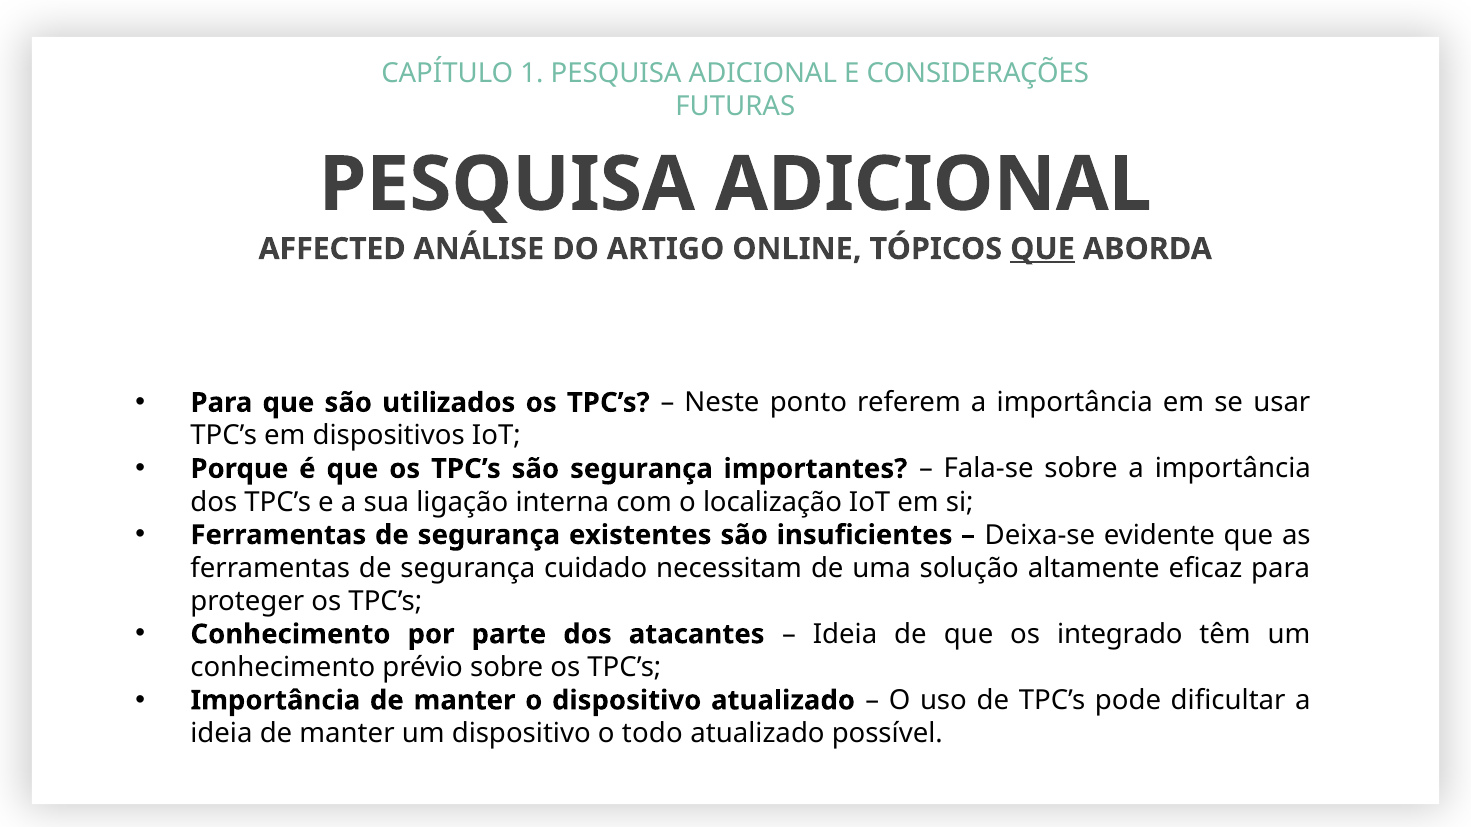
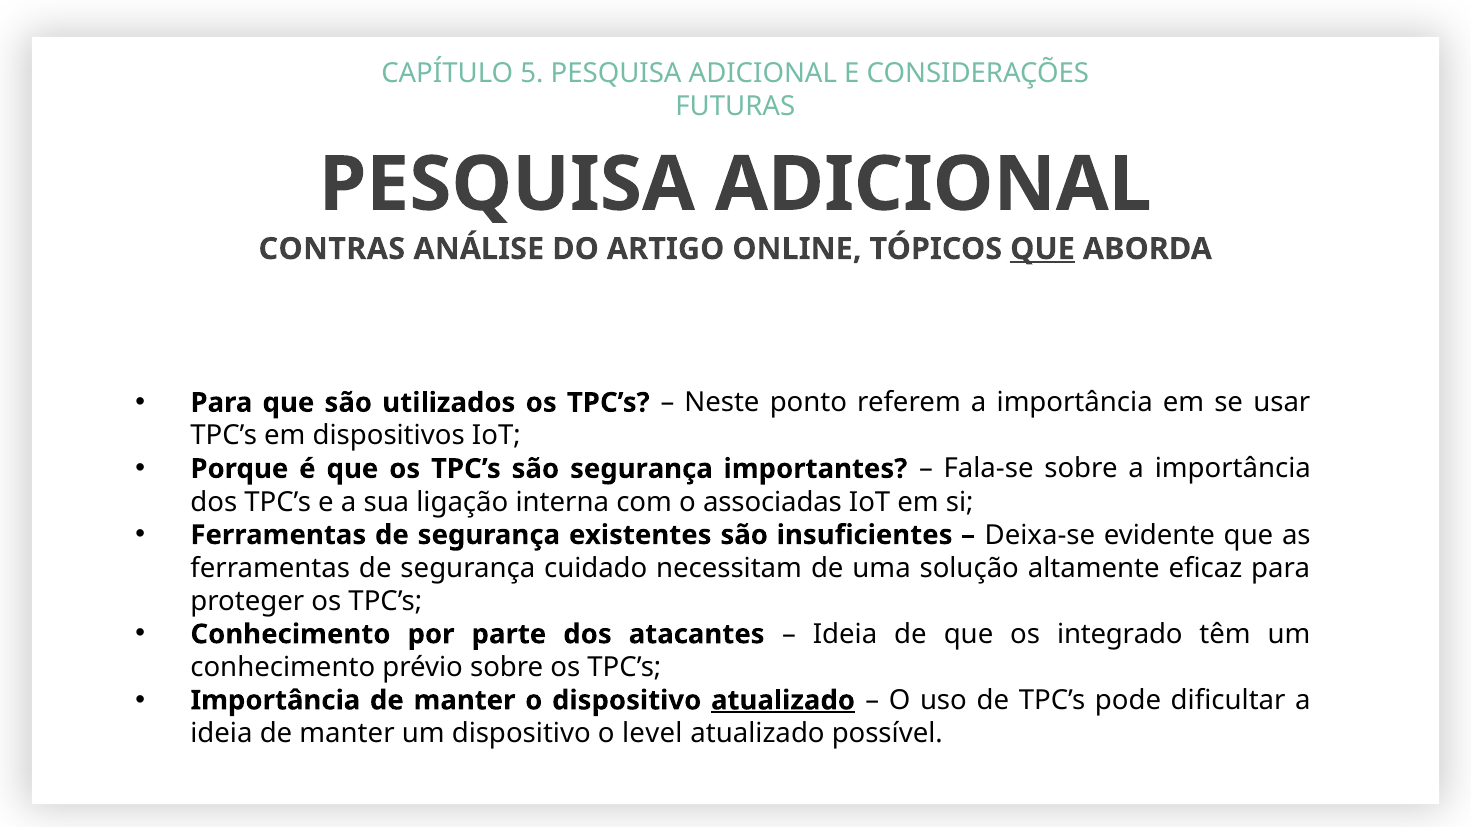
1: 1 -> 5 (532, 73)
AFFECTED: AFFECTED -> CONTRAS (332, 249)
localização: localização -> associadas (772, 502)
atualizado underline: none -> present (783, 701)
todo: todo -> level (652, 734)
